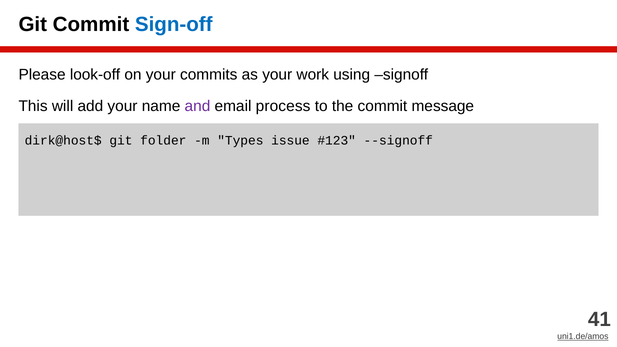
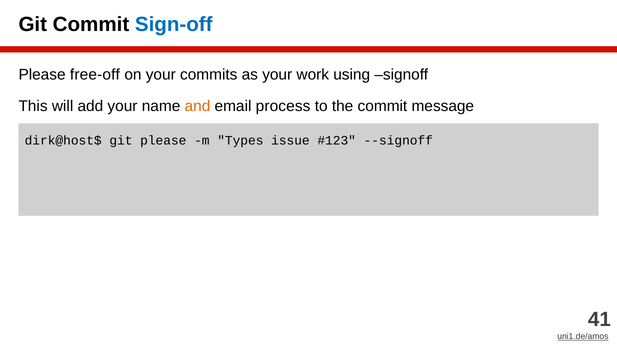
look-off: look-off -> free-off (95, 75)
and colour: purple -> orange (197, 106)
git folder: folder -> please (163, 140)
